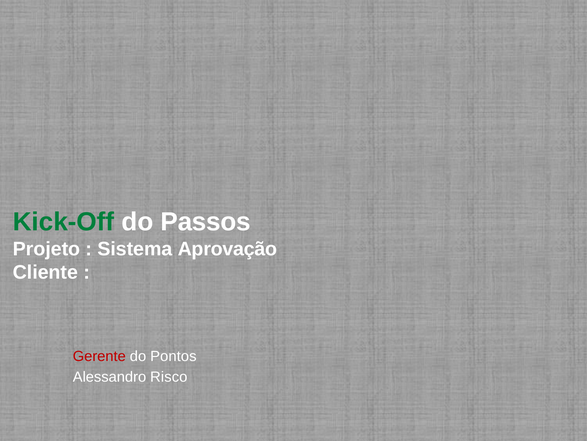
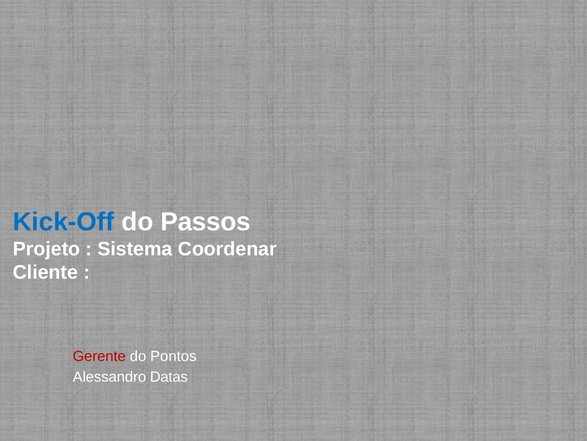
Kick-Off colour: green -> blue (64, 222)
Aprovação: Aprovação -> Coordenar (227, 249)
Risco: Risco -> Datas (169, 376)
